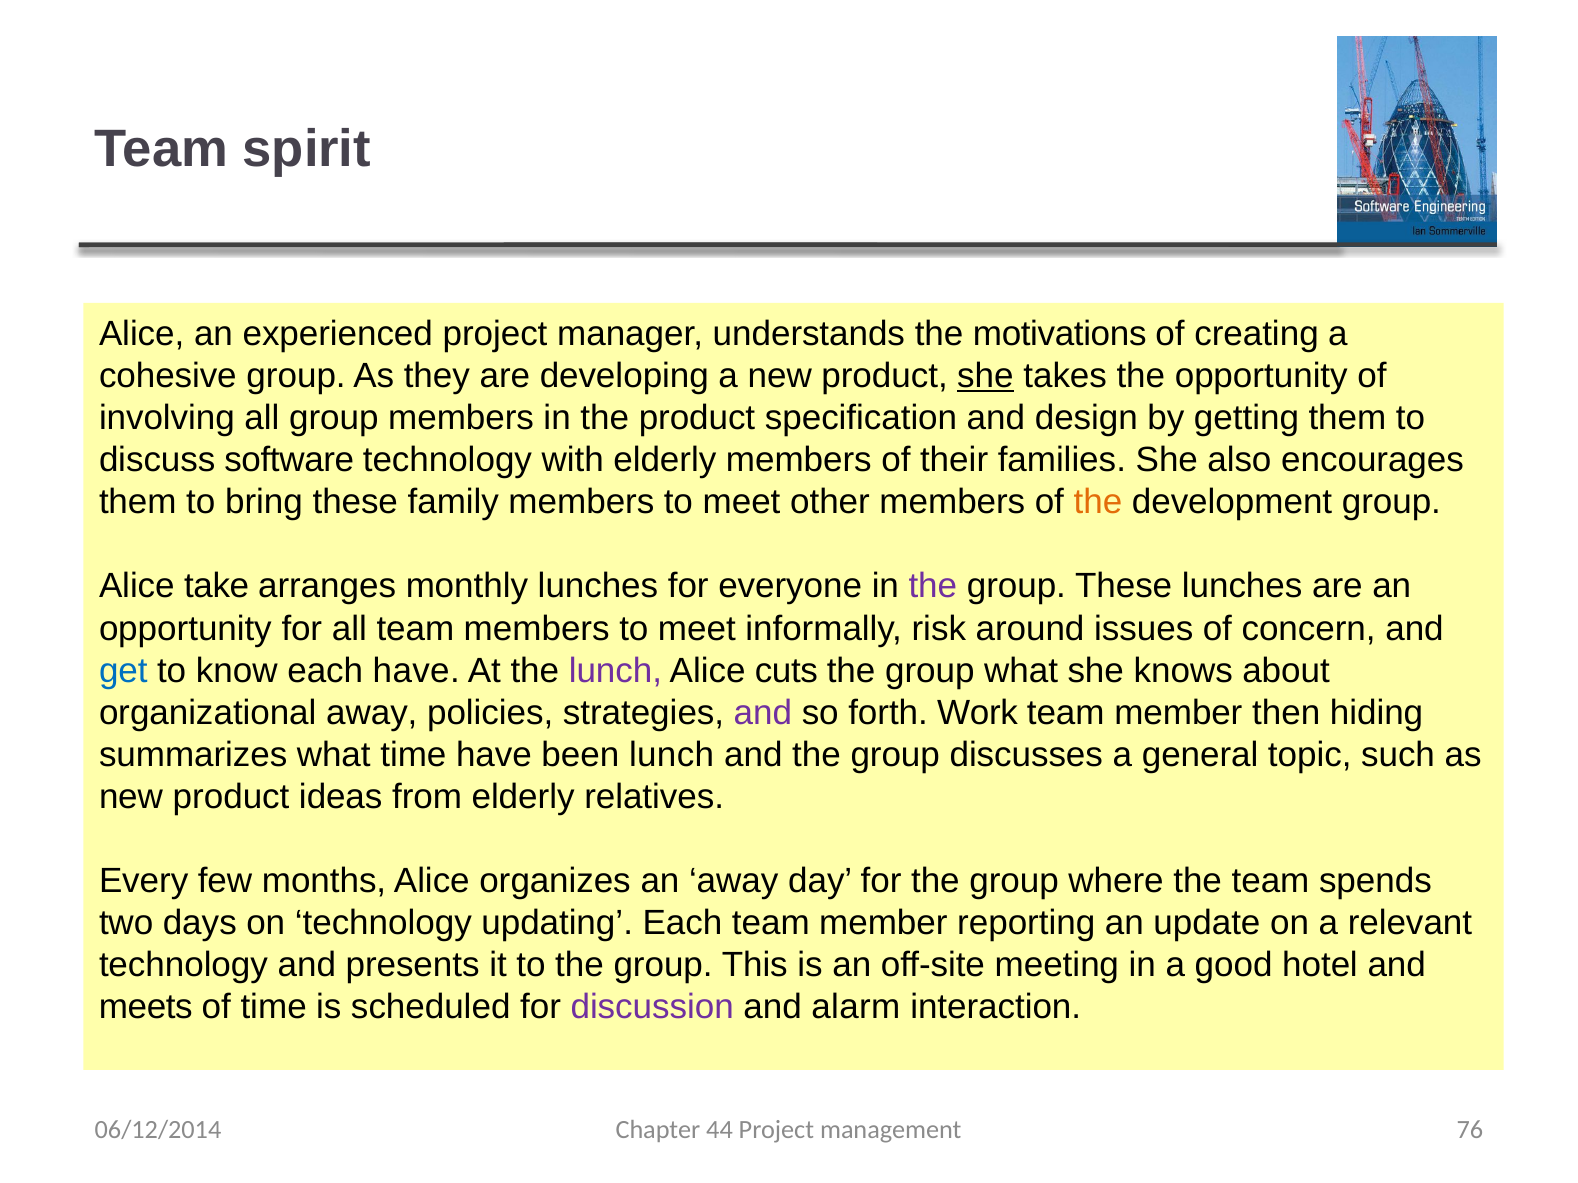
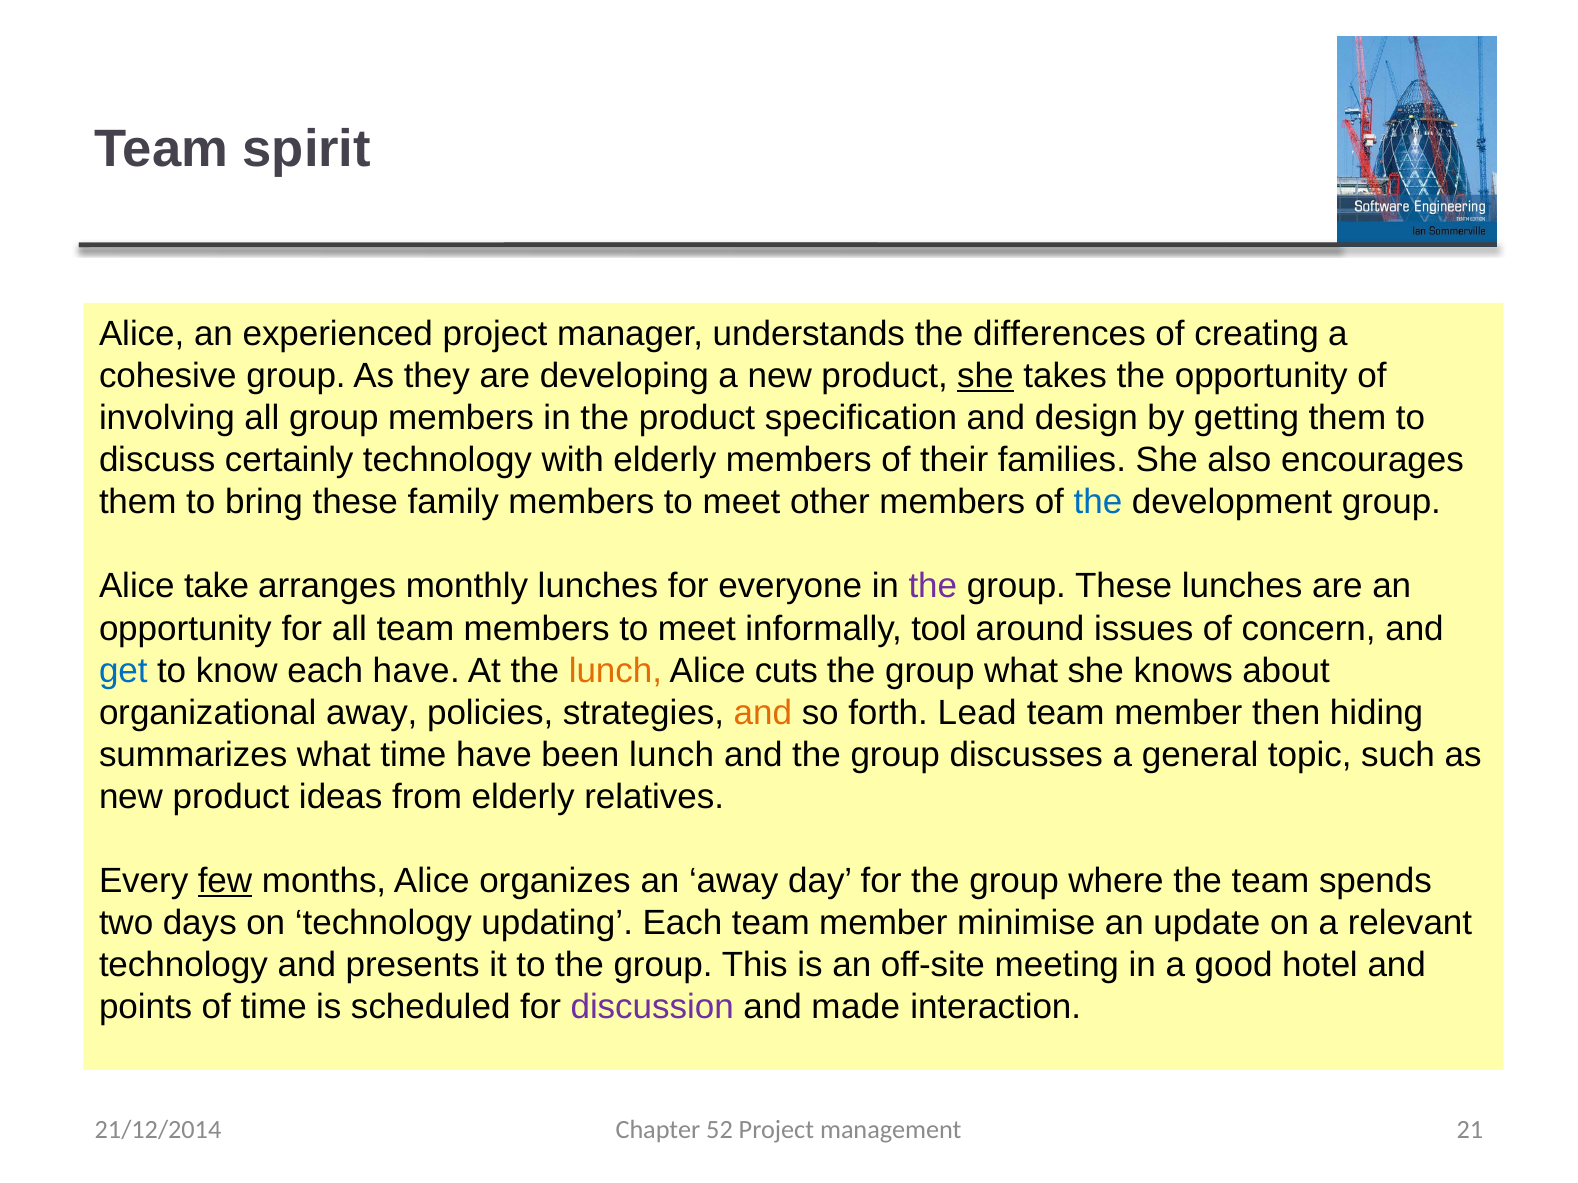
motivations: motivations -> differences (1059, 334)
software: software -> certainly (289, 460)
the colour: orange -> blue (1098, 503)
risk: risk -> tool (939, 629)
lunch colour: purple -> orange (615, 671)
and colour: purple -> orange (763, 713)
Work: Work -> Lead (977, 713)
few underline: none -> present (225, 881)
reporting: reporting -> minimise (1026, 923)
meets: meets -> points (146, 1007)
alarm: alarm -> made (856, 1007)
44: 44 -> 52 (720, 1130)
76: 76 -> 21 (1470, 1130)
06/12/2014: 06/12/2014 -> 21/12/2014 (158, 1130)
